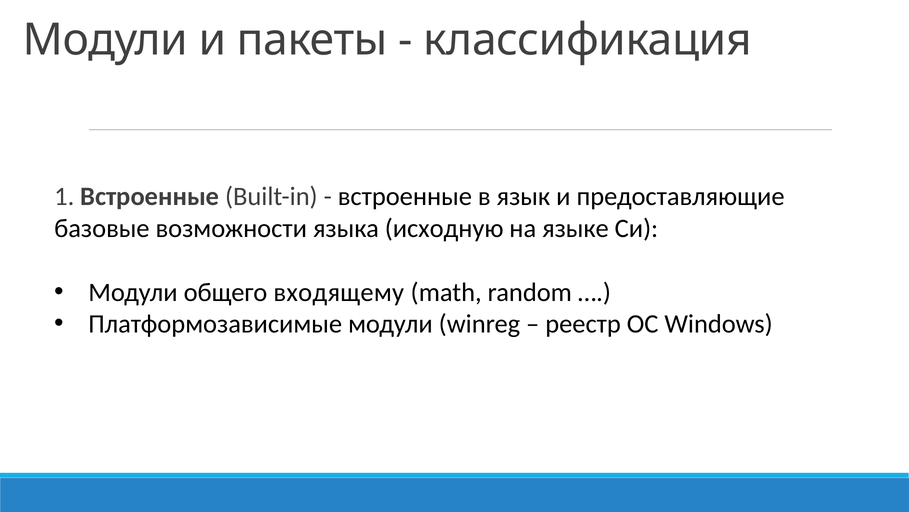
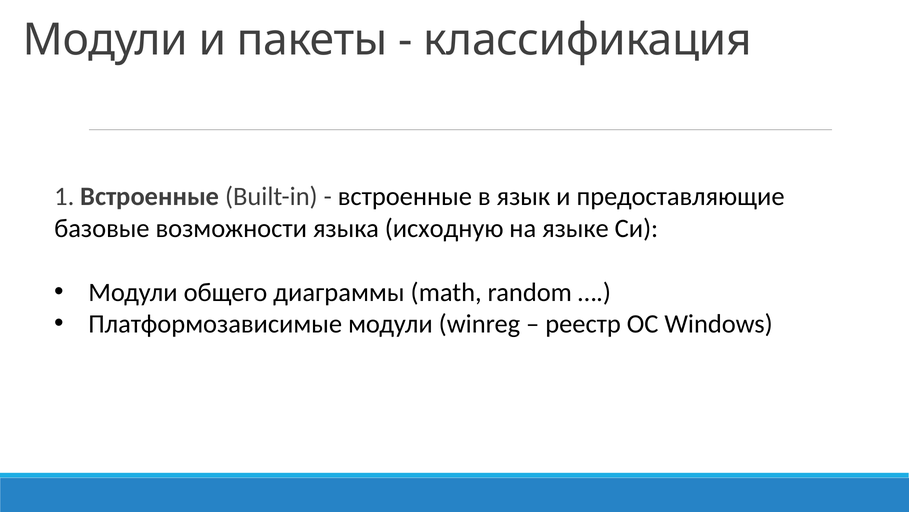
входящему: входящему -> диаграммы (339, 292)
